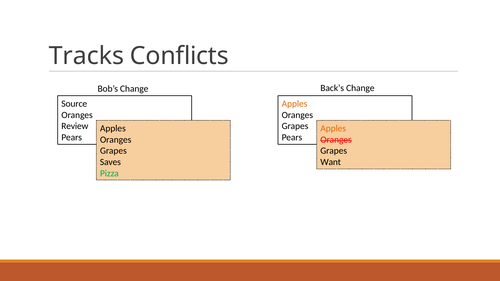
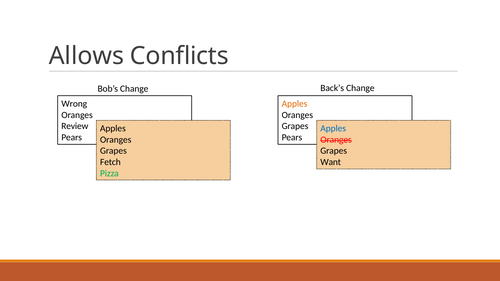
Tracks: Tracks -> Allows (86, 56)
Source: Source -> Wrong (74, 104)
Apples colour: orange -> blue (333, 128)
Saves: Saves -> Fetch (110, 162)
